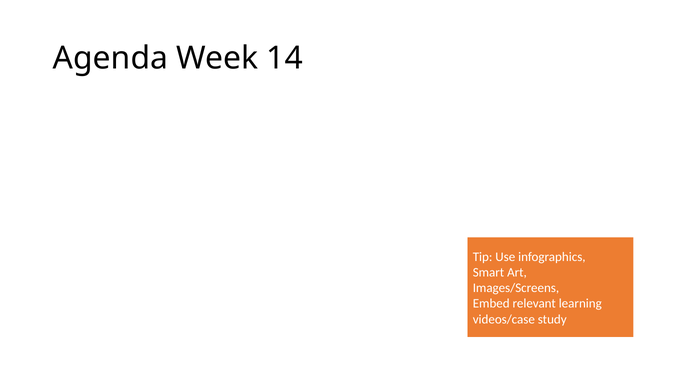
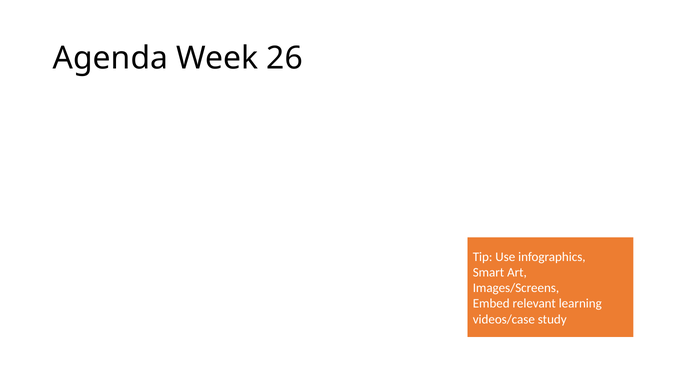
14: 14 -> 26 (285, 58)
